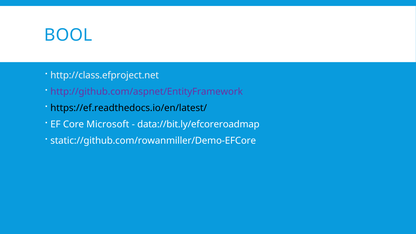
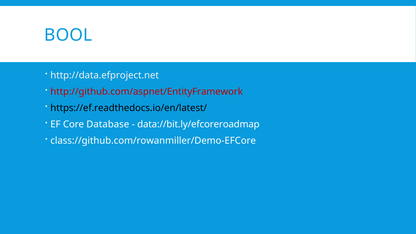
http://class.efproject.net: http://class.efproject.net -> http://data.efproject.net (105, 75)
http://github.com/aspnet/EntityFramework colour: purple -> red (147, 92)
Microsoft: Microsoft -> Database (108, 124)
static://github.com/rowanmiller/Demo-EFCore: static://github.com/rowanmiller/Demo-EFCore -> class://github.com/rowanmiller/Demo-EFCore (153, 141)
